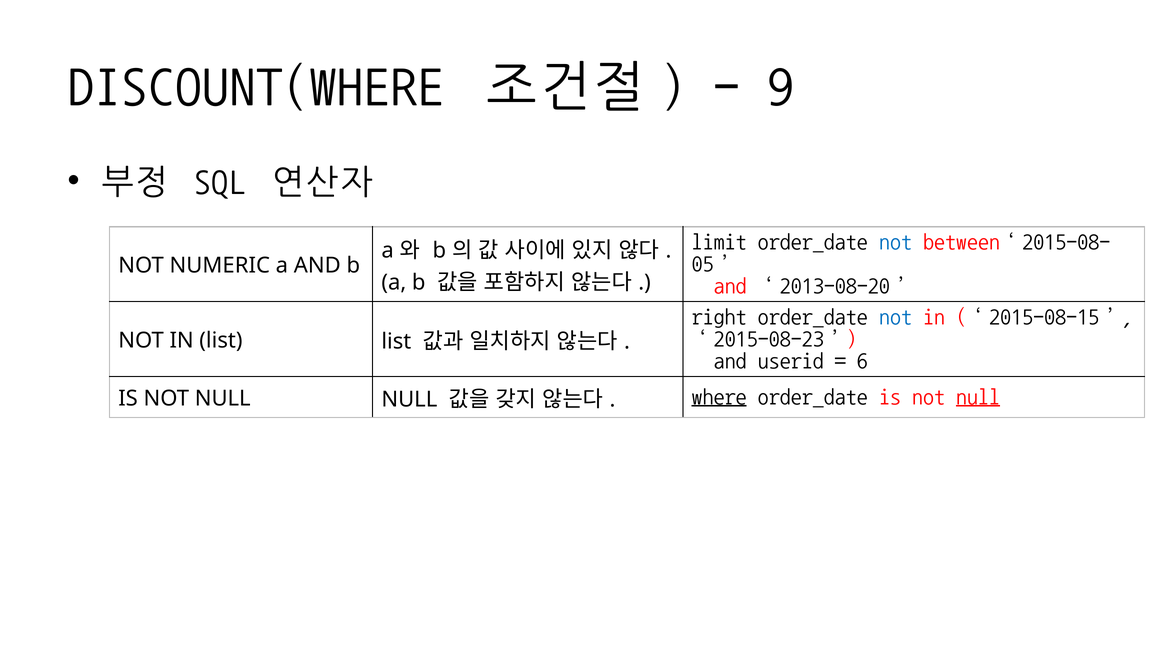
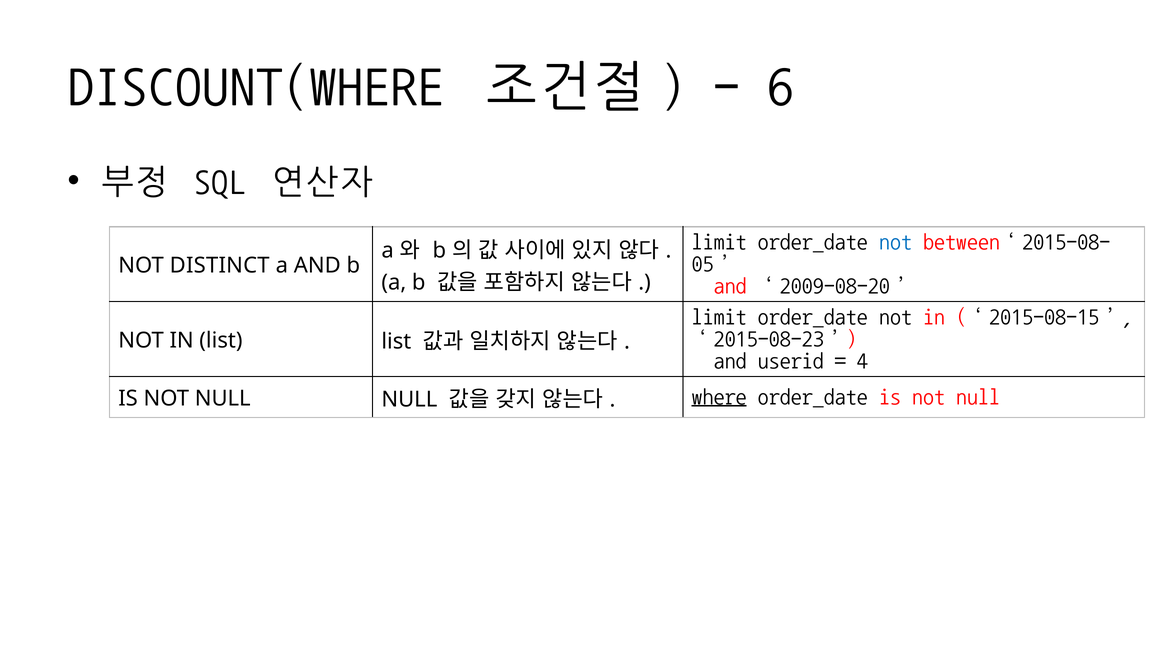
9: 9 -> 6 (781, 85)
NUMERIC: NUMERIC -> DISTINCT (220, 265)
2013-08-20: 2013-08-20 -> 2009-08-20 (835, 286)
right: right -> limit (719, 316)
not colour: blue -> black (896, 316)
6: 6 -> 4 (862, 361)
null underline: present -> none (978, 396)
